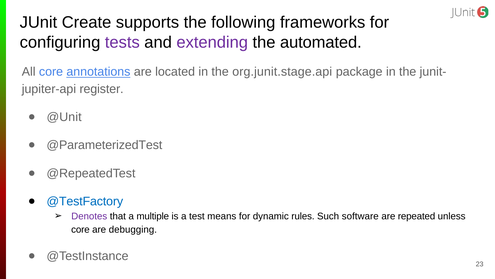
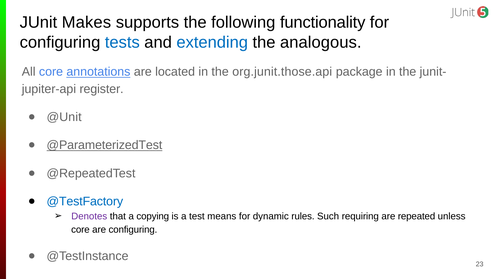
Create: Create -> Makes (86, 22)
frameworks: frameworks -> functionality (323, 22)
tests colour: purple -> blue (122, 42)
extending colour: purple -> blue (212, 42)
automated: automated -> analogous (321, 42)
org.junit.stage.api: org.junit.stage.api -> org.junit.those.api (282, 72)
@ParameterizedTest underline: none -> present (104, 145)
multiple: multiple -> copying (153, 216)
software: software -> requiring (360, 216)
are debugging: debugging -> configuring (133, 229)
